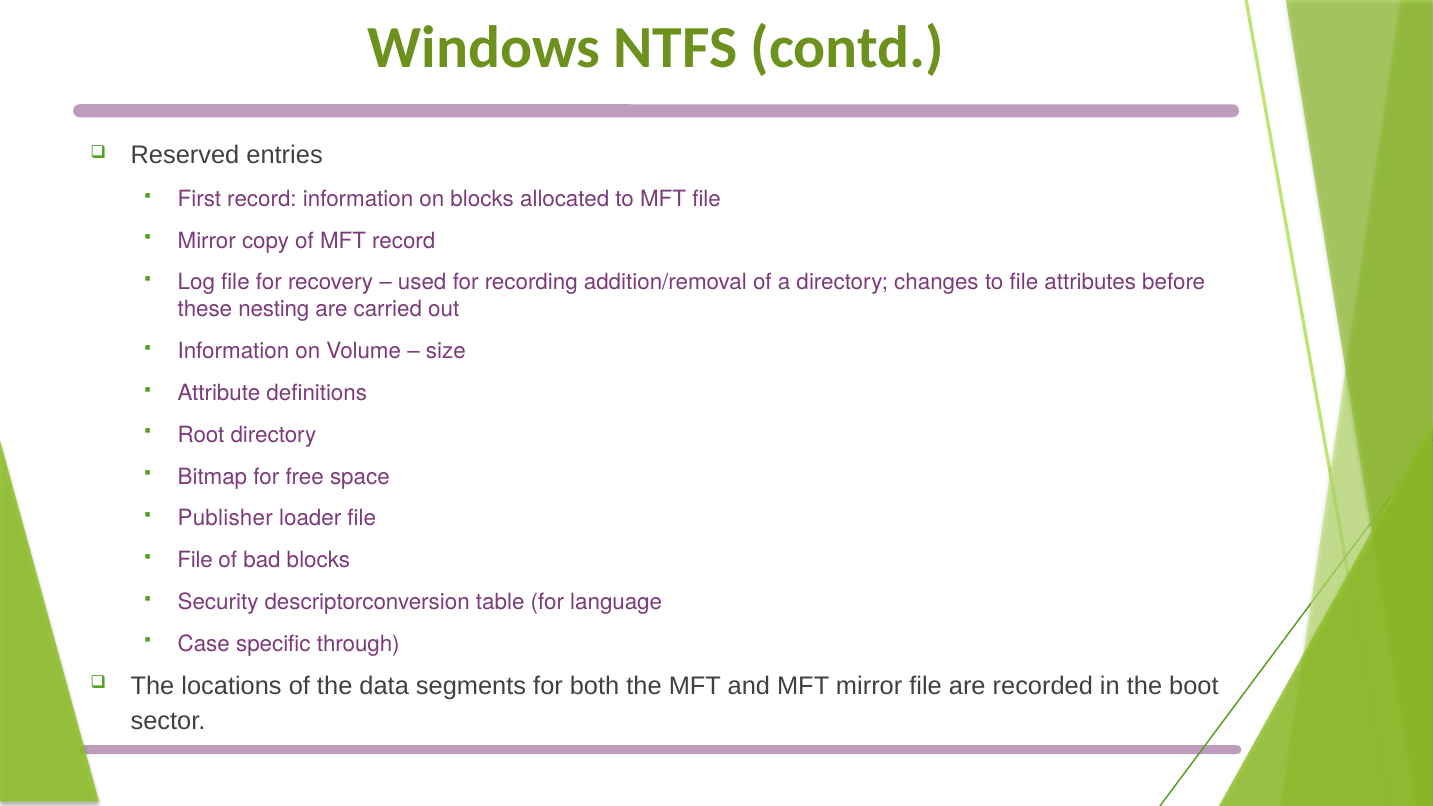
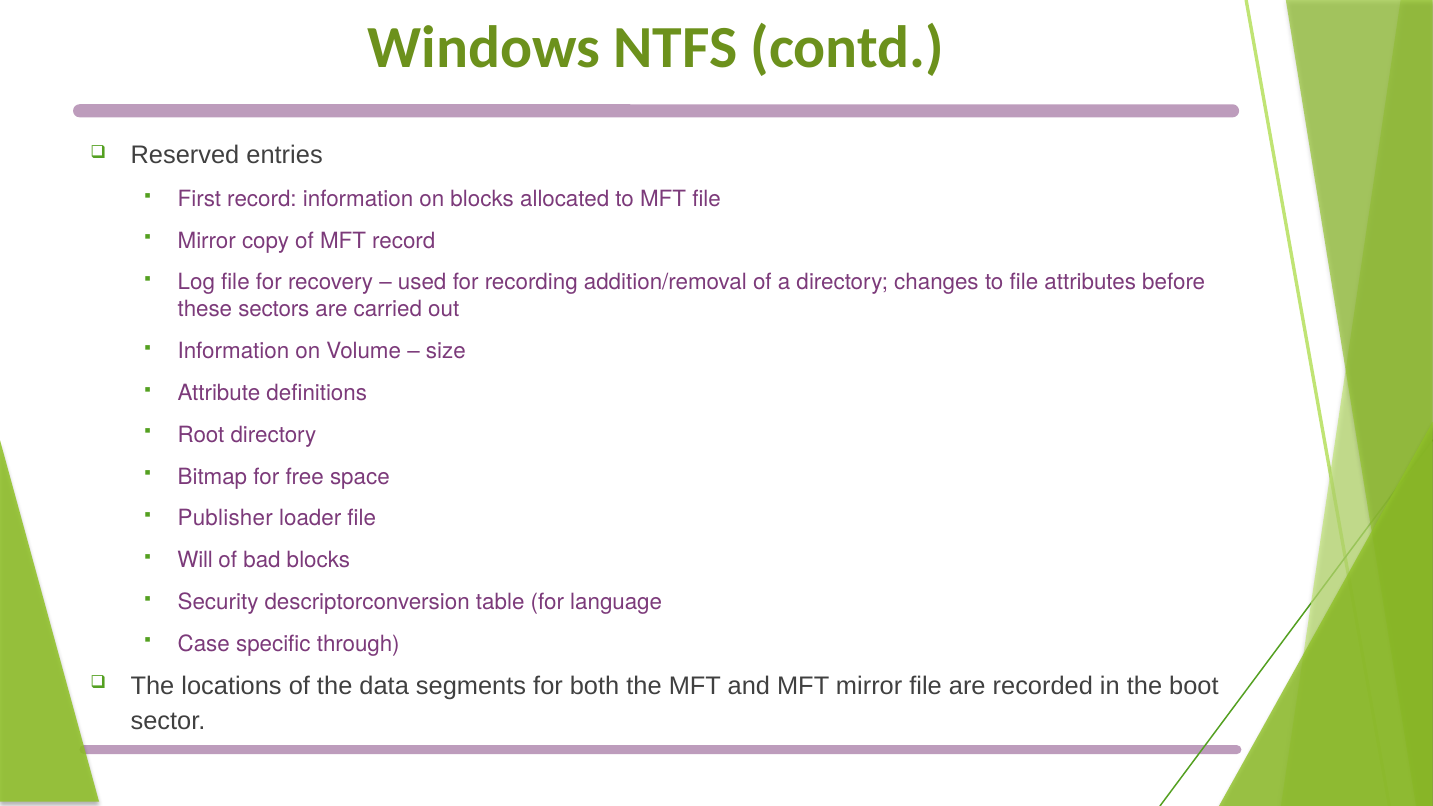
nesting: nesting -> sectors (274, 309)
File: File -> Will (195, 560)
